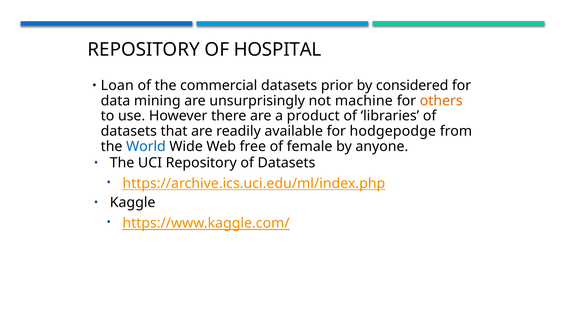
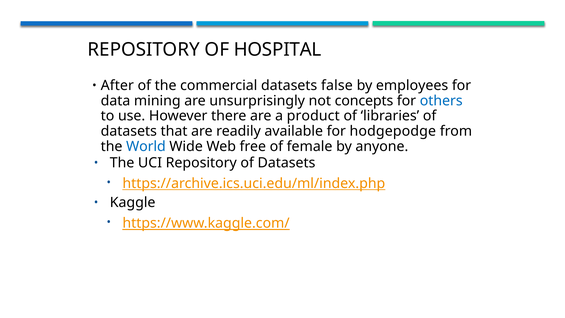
Loan: Loan -> After (117, 85)
prior: prior -> false (337, 85)
considered: considered -> employees (412, 85)
machine: machine -> concepts (364, 101)
others colour: orange -> blue (441, 101)
